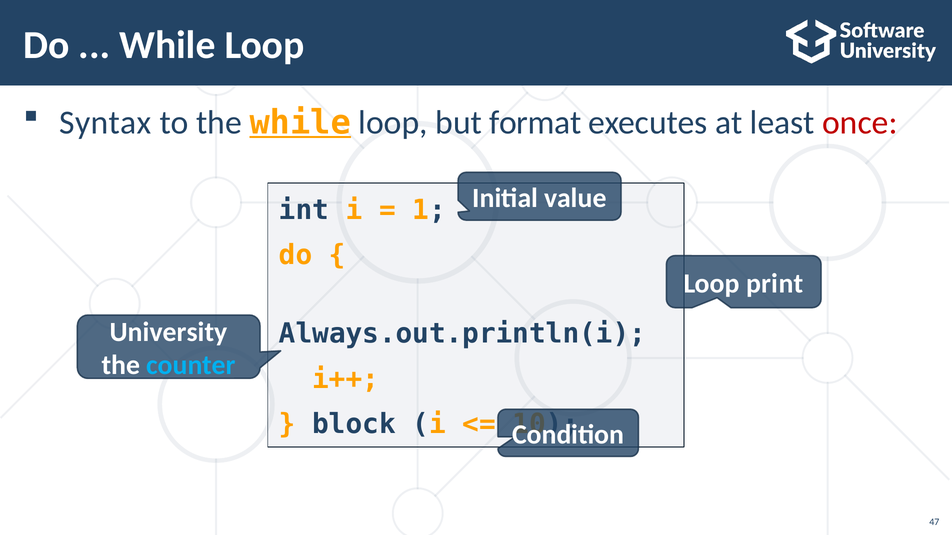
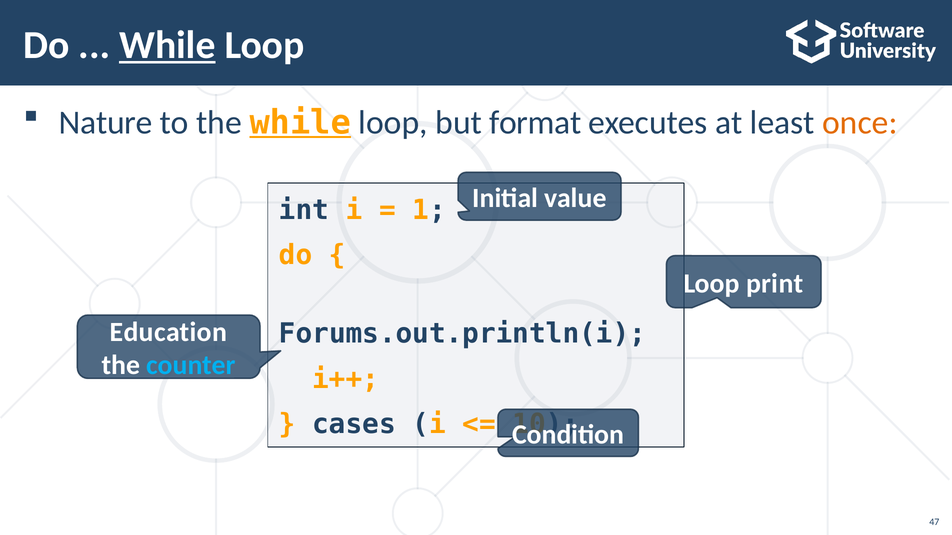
While underline: none -> present (167, 45)
Syntax: Syntax -> Nature (106, 123)
once colour: red -> orange (860, 123)
University: University -> Education (169, 332)
Always.out.println(i: Always.out.println(i -> Forums.out.println(i (462, 334)
block: block -> cases (354, 424)
